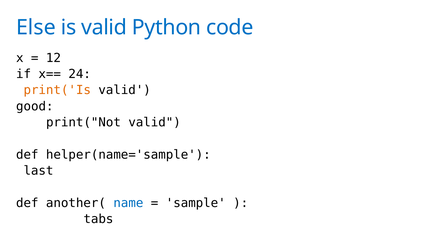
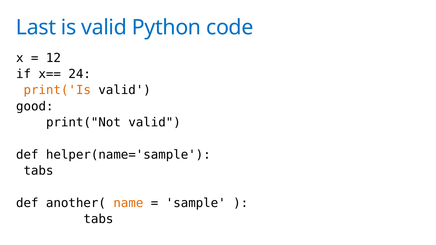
Else: Else -> Last (36, 27)
last: last -> tabs (38, 171)
name colour: blue -> orange (128, 203)
